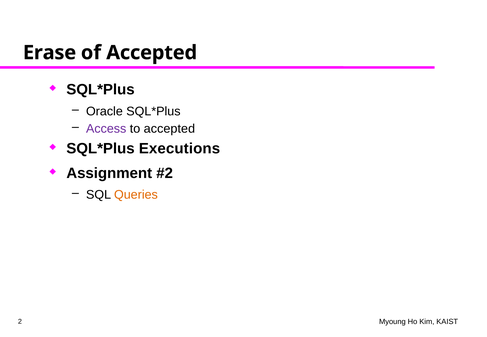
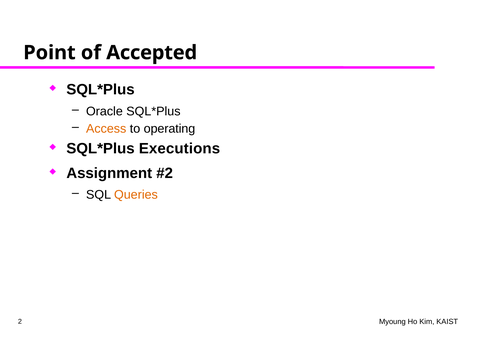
Erase: Erase -> Point (49, 53)
Access colour: purple -> orange (106, 129)
to accepted: accepted -> operating (169, 129)
